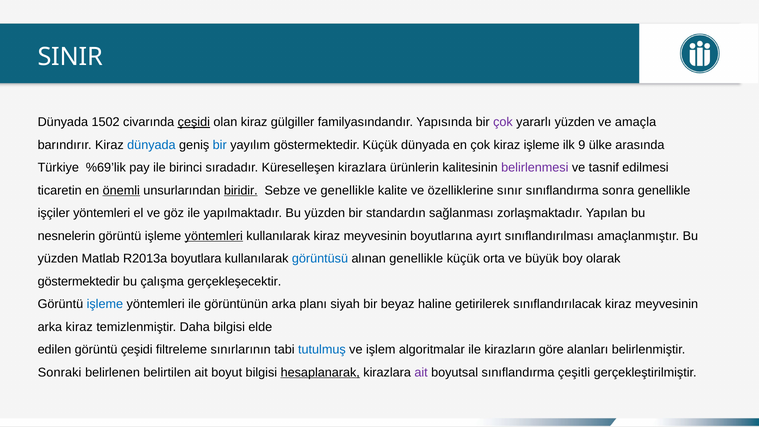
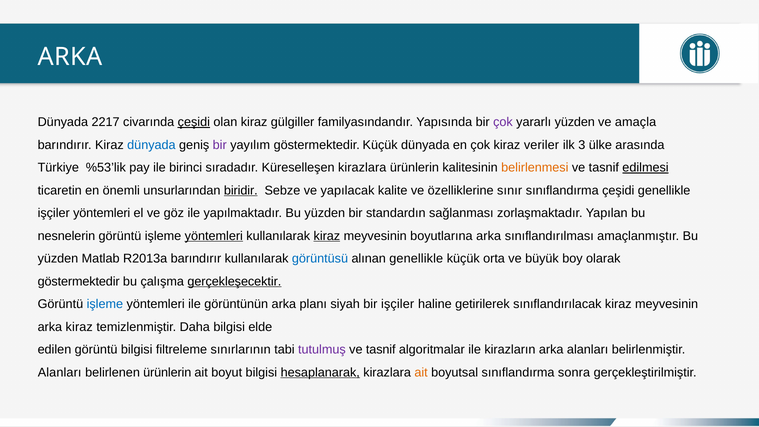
SINIR: SINIR -> ARKA (70, 57)
1502: 1502 -> 2217 (106, 122)
bir colour: blue -> purple (220, 145)
kiraz işleme: işleme -> veriler (541, 145)
9: 9 -> 3 (582, 145)
%69’lik: %69’lik -> %53’lik (106, 168)
belirlenmesi colour: purple -> orange (535, 168)
edilmesi underline: none -> present (646, 168)
önemli underline: present -> none (121, 190)
ve genellikle: genellikle -> yapılacak (348, 190)
sınıflandırma sonra: sonra -> çeşidi (618, 190)
kiraz underline: none -> present (327, 236)
boyutlarına ayırt: ayırt -> arka (489, 236)
R2013a boyutlara: boyutlara -> barındırır (196, 259)
gerçekleşecektir underline: none -> present (234, 281)
bir beyaz: beyaz -> işçiler (398, 304)
görüntü çeşidi: çeşidi -> bilgisi (137, 350)
tutulmuş colour: blue -> purple (322, 350)
işlem: işlem -> tasnif (381, 350)
kirazların göre: göre -> arka (551, 350)
Sonraki: Sonraki -> Alanları (60, 372)
belirlenen belirtilen: belirtilen -> ürünlerin (167, 372)
ait colour: purple -> orange (421, 372)
çeşitli: çeşitli -> sonra (574, 372)
